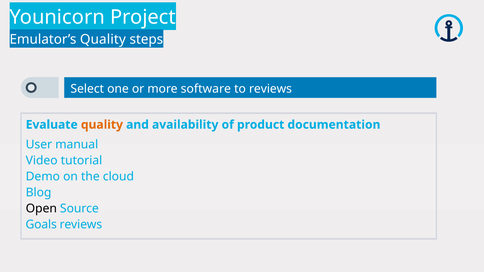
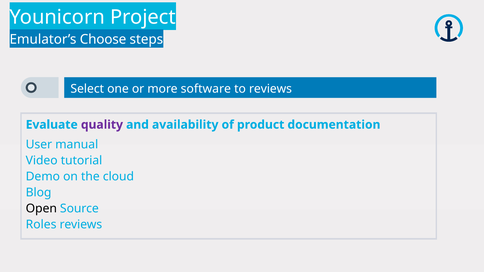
Emulator’s Quality: Quality -> Choose (103, 39)
quality colour: orange -> purple (102, 125)
Goals: Goals -> Roles (41, 225)
